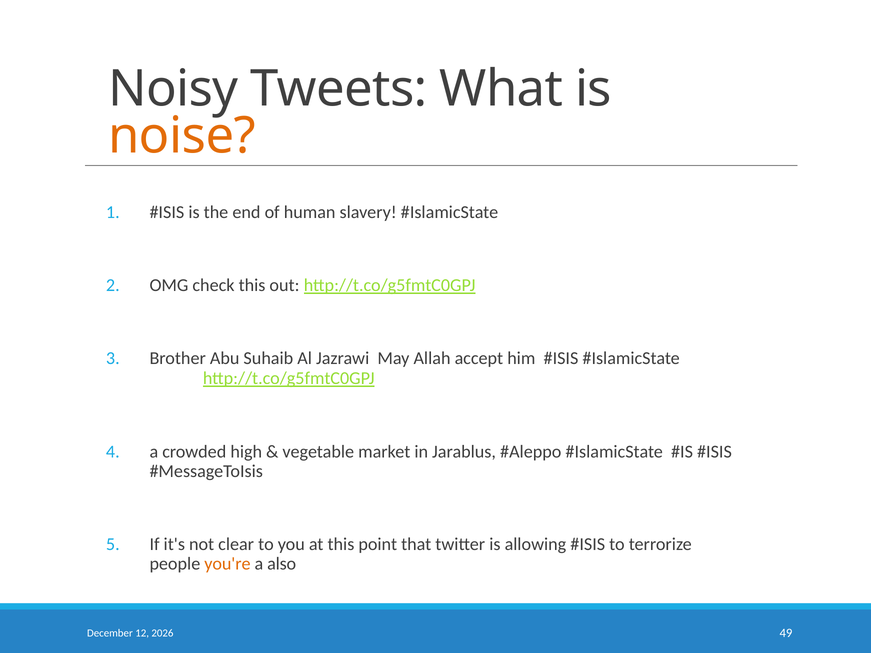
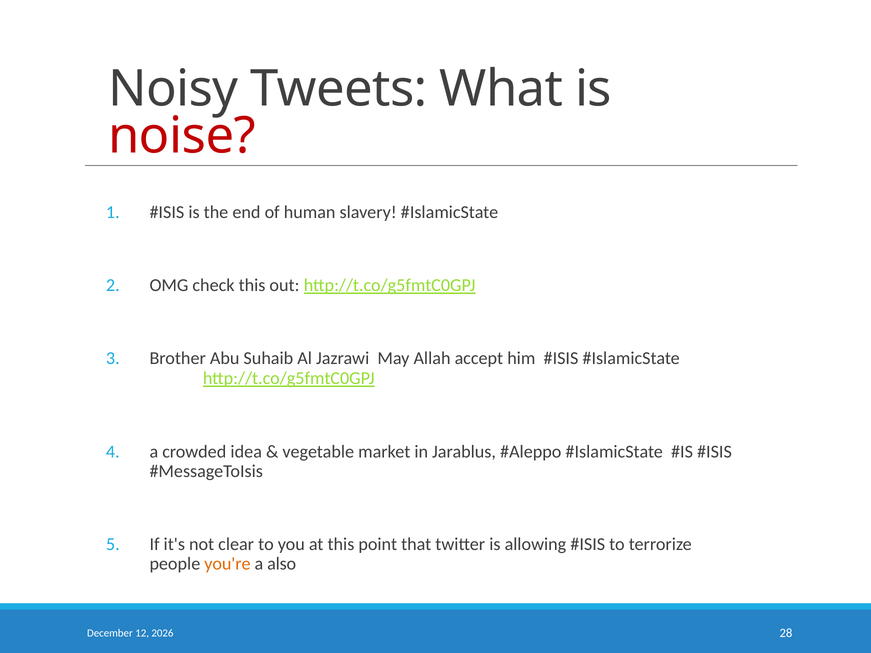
noise colour: orange -> red (182, 136)
high: high -> idea (246, 452)
49: 49 -> 28 (786, 633)
